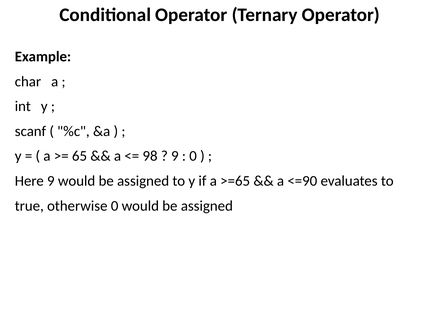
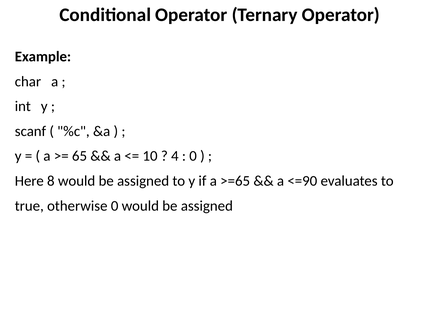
98: 98 -> 10 (150, 156)
9: 9 -> 4 (175, 156)
Here 9: 9 -> 8 (51, 181)
